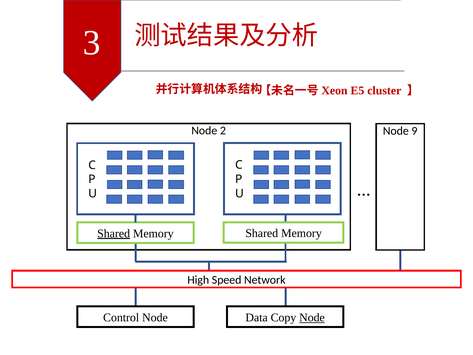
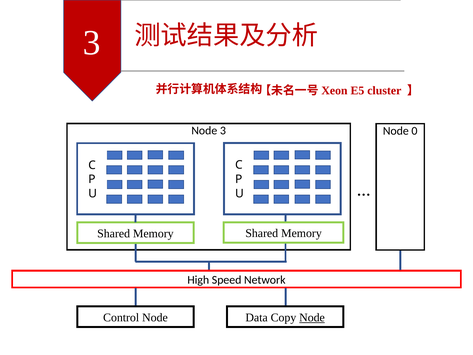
Node 2: 2 -> 3 (223, 131)
9: 9 -> 0 (414, 131)
Shared underline: present -> none (114, 233)
